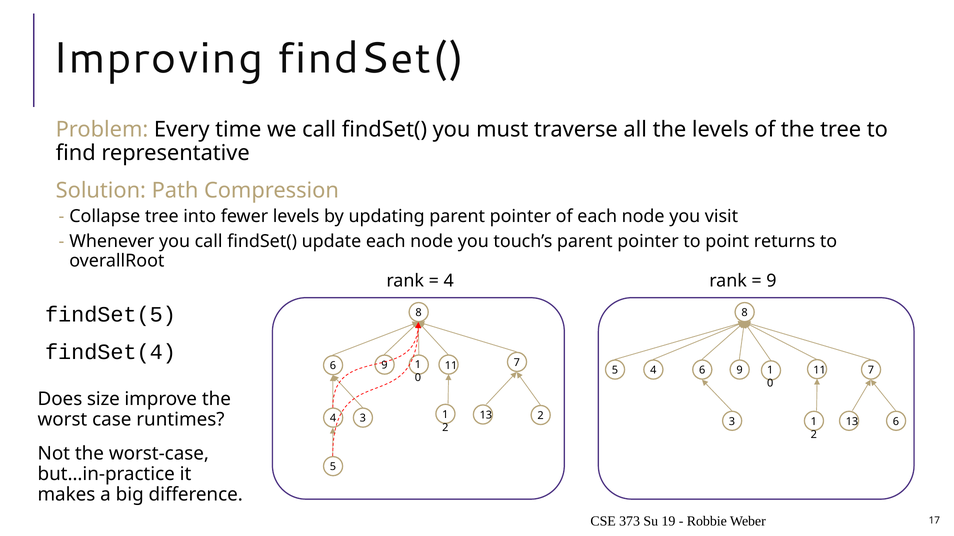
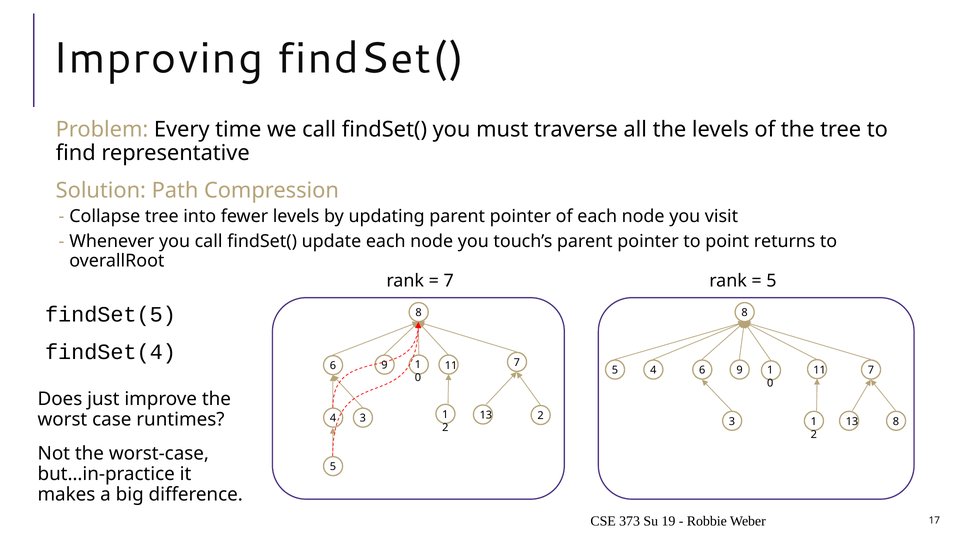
4: 4 -> 7 (449, 281)
9: 9 -> 5 (771, 281)
size: size -> just (103, 400)
3 6: 6 -> 8 (896, 422)
